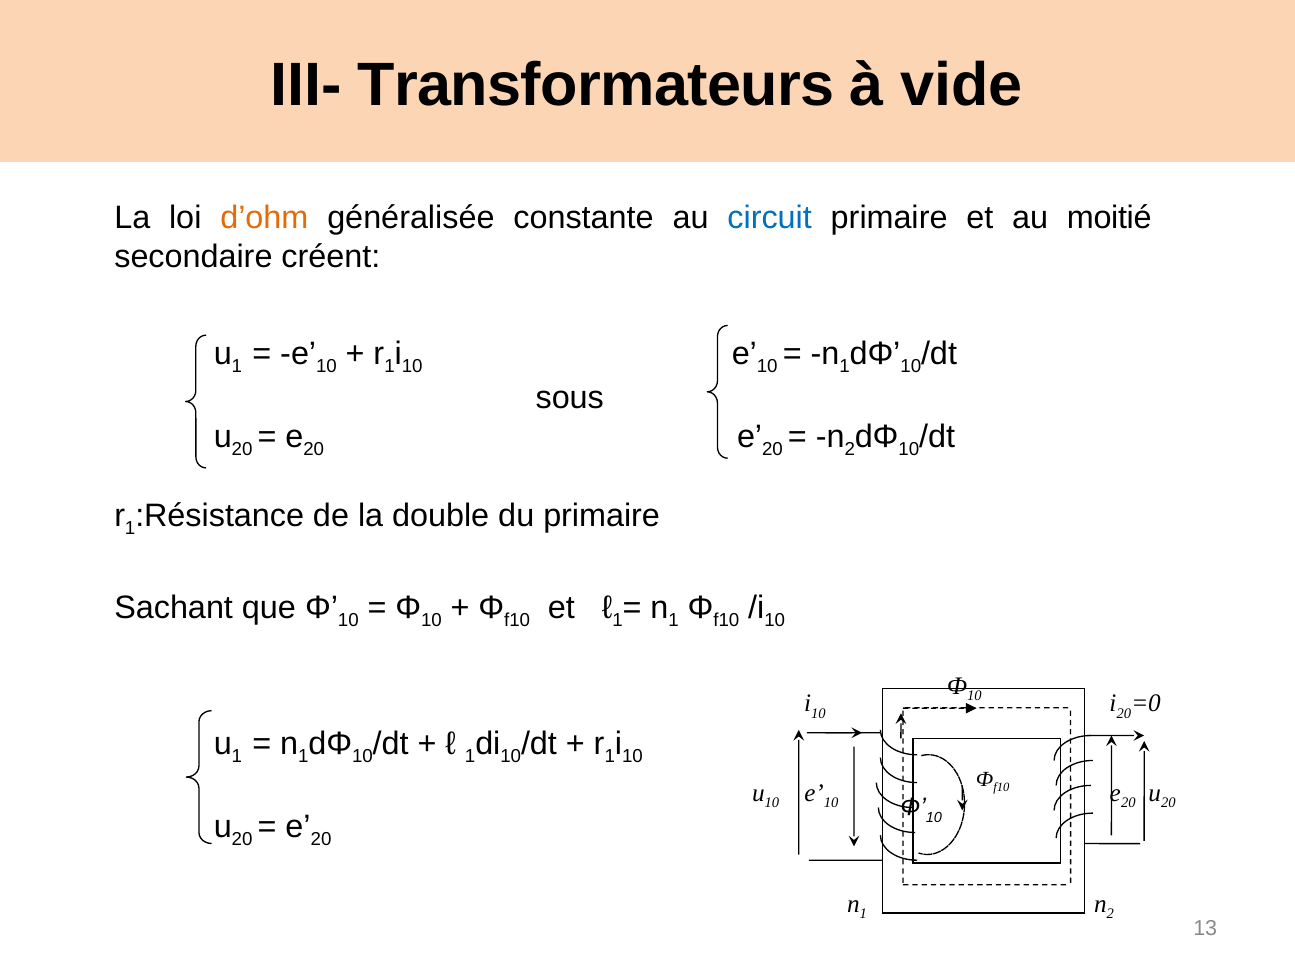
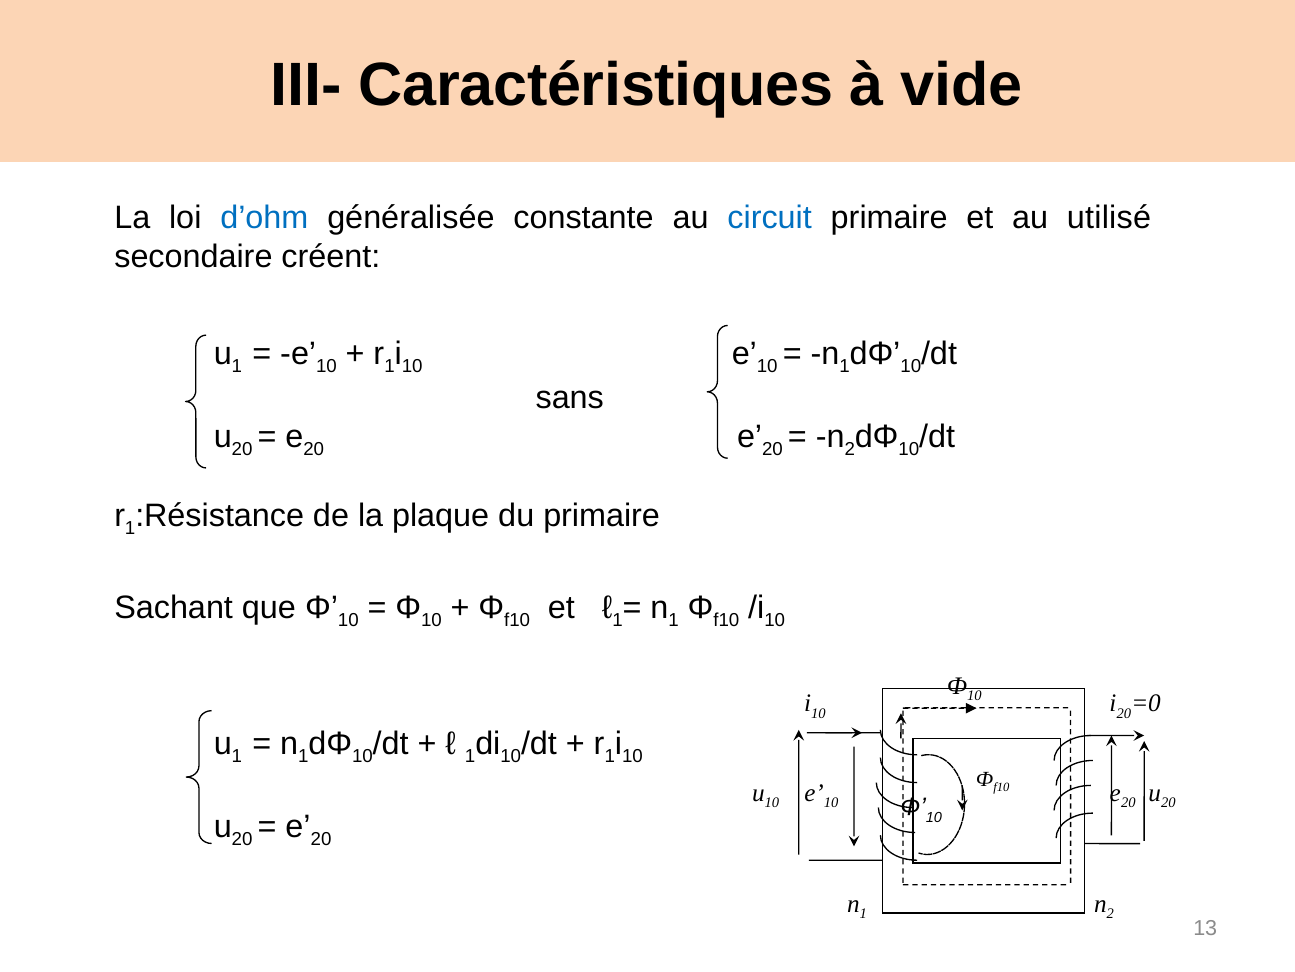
Transformateurs: Transformateurs -> Caractéristiques (596, 85)
d’ohm colour: orange -> blue (264, 218)
moitié: moitié -> utilisé (1109, 218)
sous: sous -> sans (570, 397)
double: double -> plaque (441, 516)
